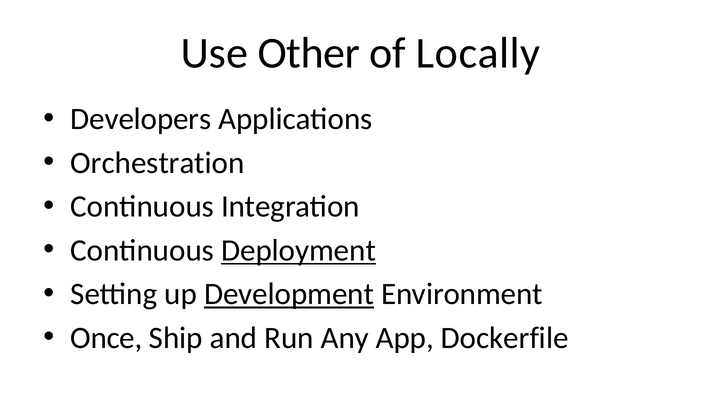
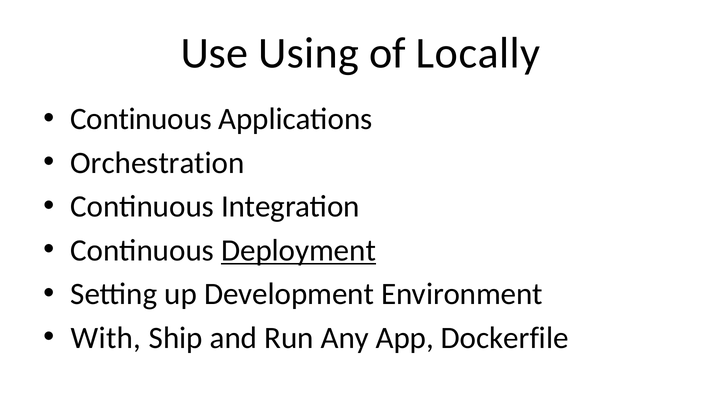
Other: Other -> Using (308, 53)
Developers: Developers -> Continuous (141, 119)
Development underline: present -> none (289, 294)
Once: Once -> With (106, 338)
